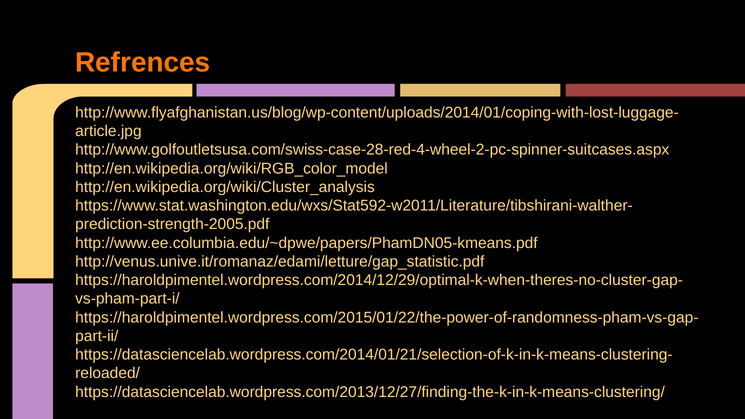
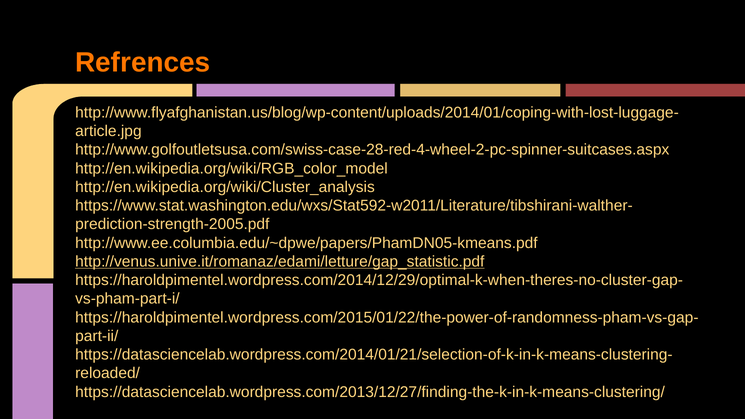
http://venus.unive.it/romanaz/edami/letture/gap_statistic.pdf underline: none -> present (280, 262)
